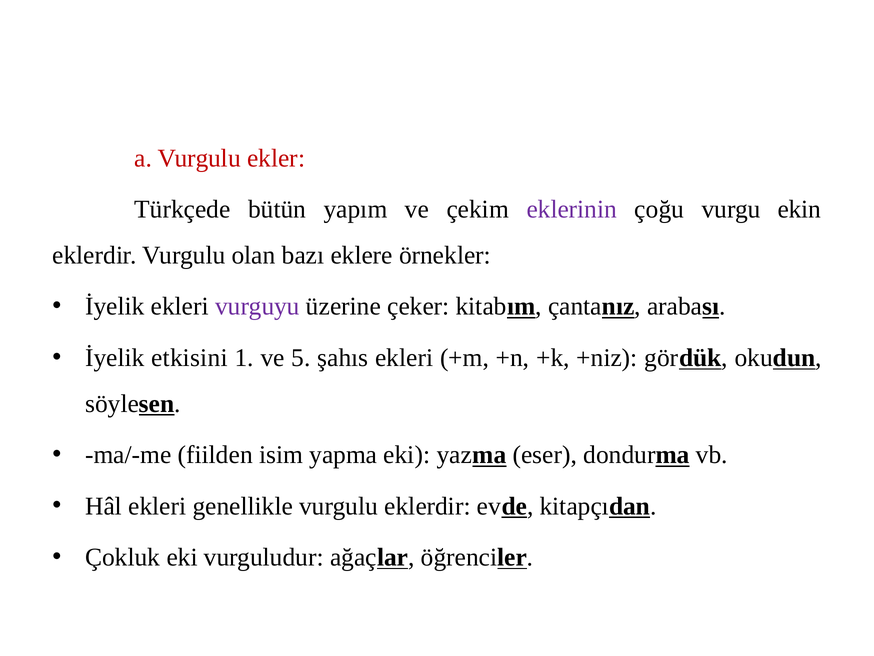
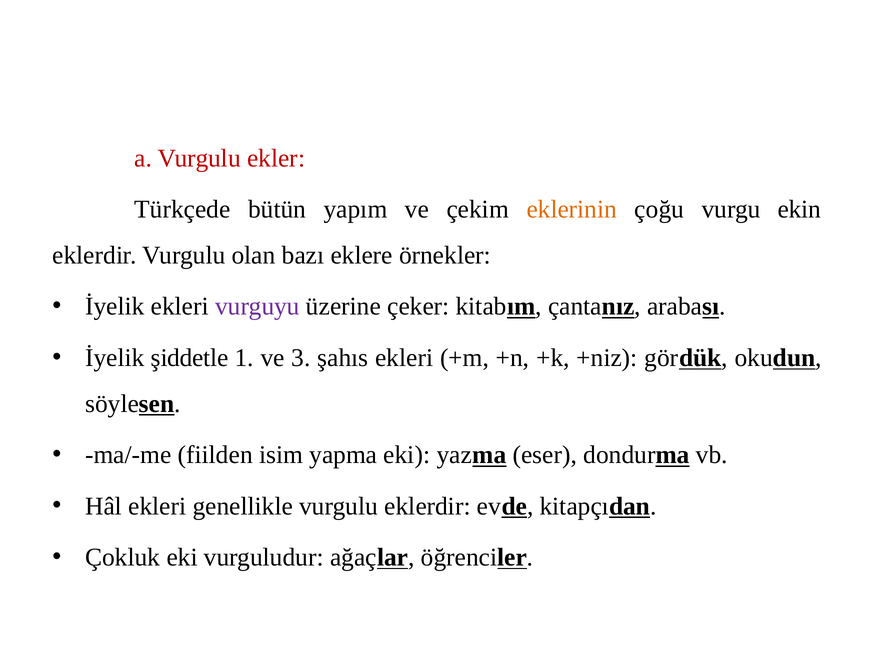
eklerinin colour: purple -> orange (572, 209)
etkisini: etkisini -> şiddetle (190, 357)
5: 5 -> 3 (301, 357)
